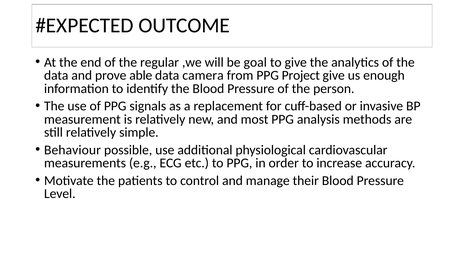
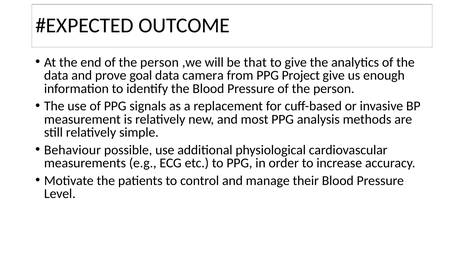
end of the regular: regular -> person (159, 62)
goal: goal -> that (255, 62)
able: able -> goal (141, 75)
